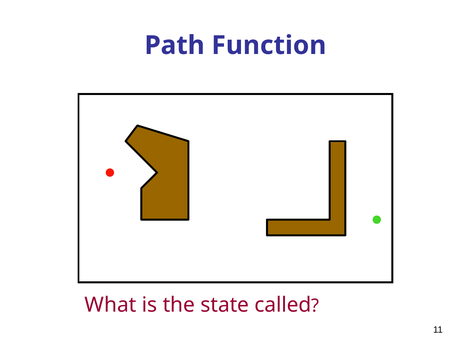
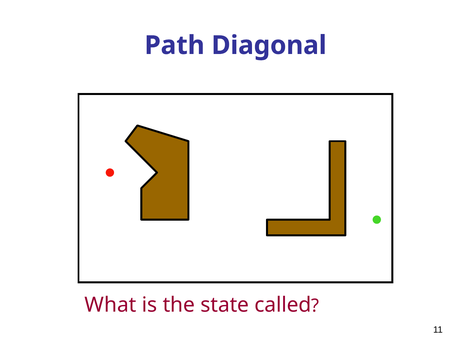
Function: Function -> Diagonal (269, 45)
